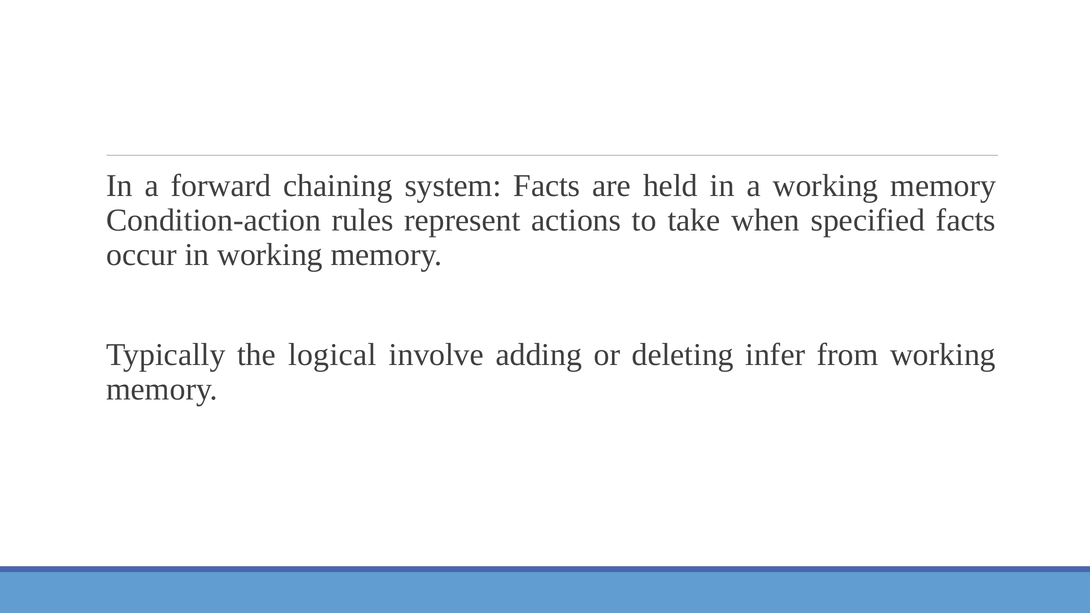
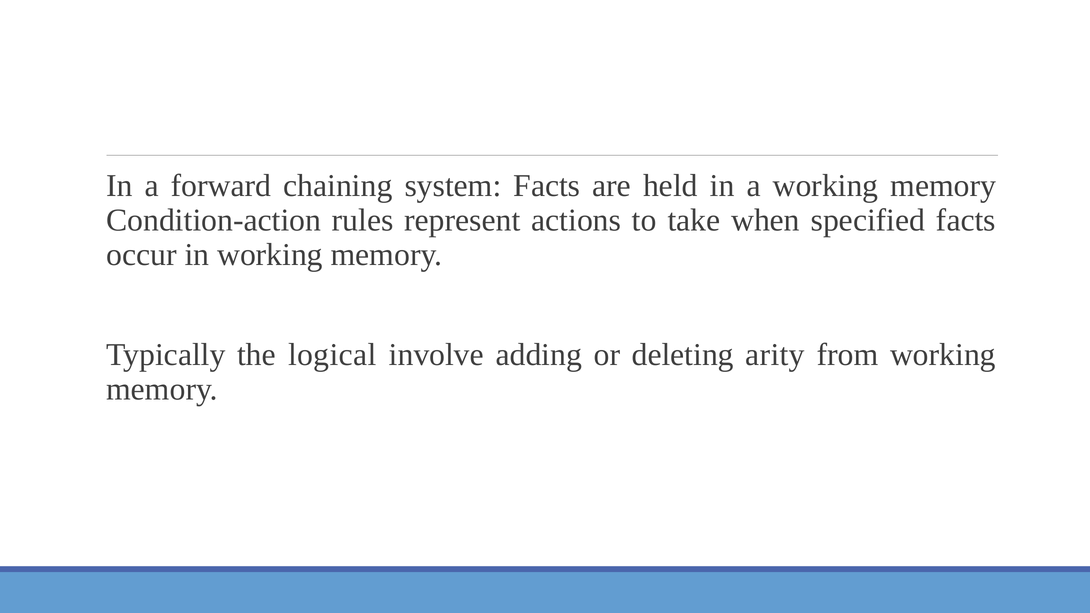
infer: infer -> arity (775, 355)
